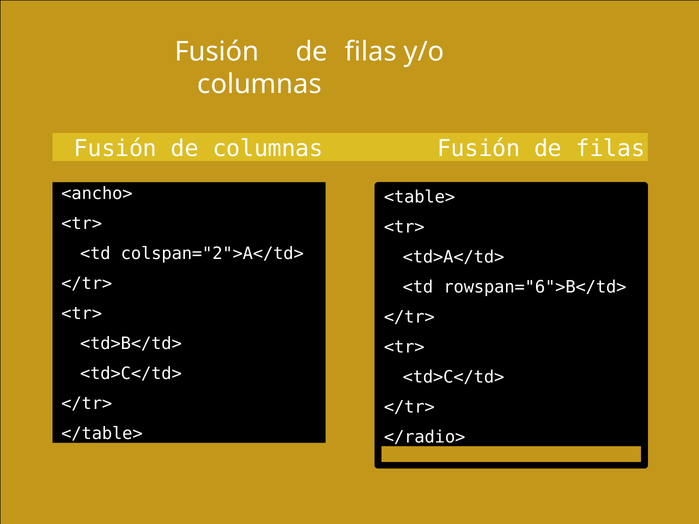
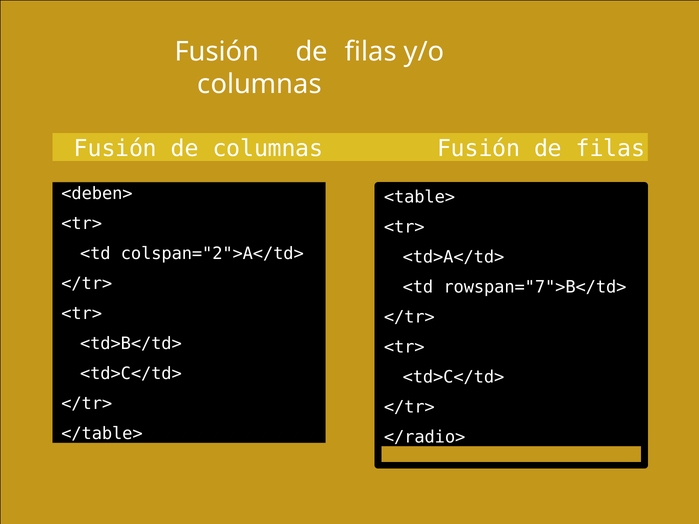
<ancho>: <ancho> -> <deben> (97, 194)
rowspan="6">B</td>: rowspan="6">B</td> -> rowspan="7">B</td> (535, 287)
